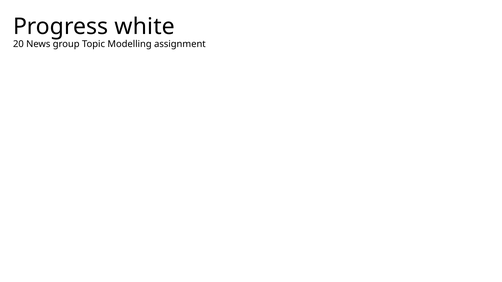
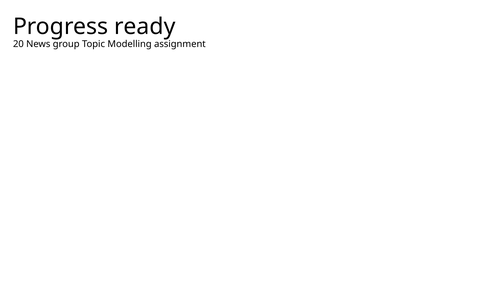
white: white -> ready (145, 27)
